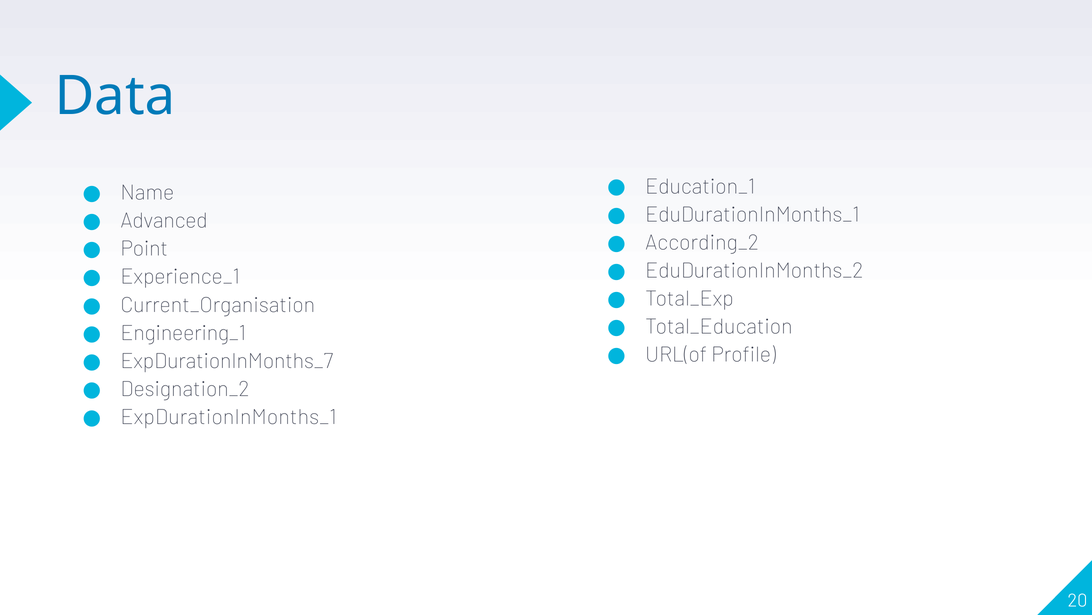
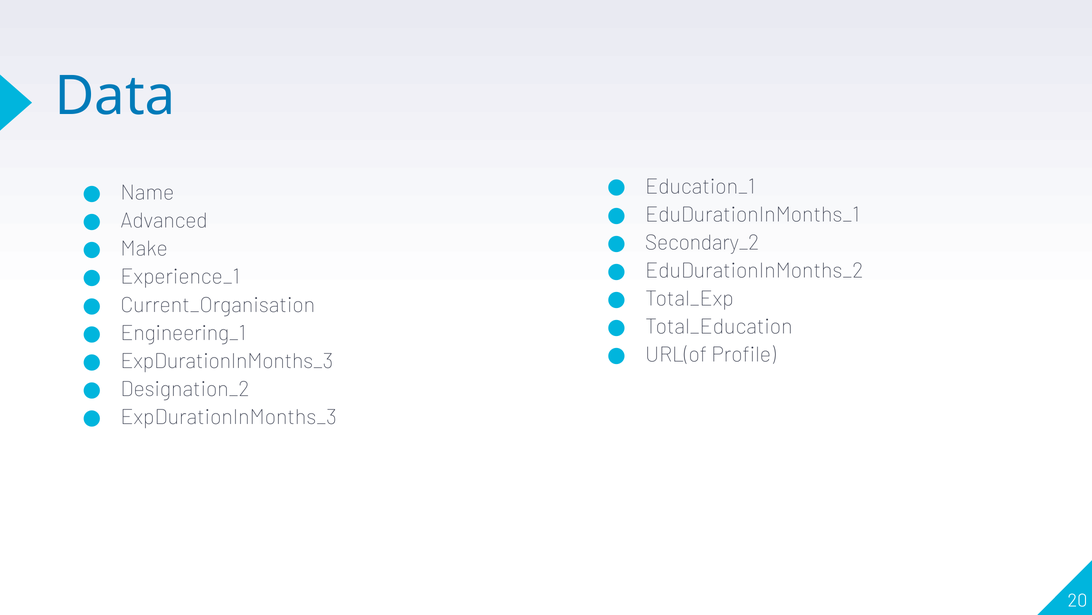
According_2: According_2 -> Secondary_2 (702, 242)
Point: Point -> Make (144, 249)
ExpDurationInMonths_7: ExpDurationInMonths_7 -> ExpDurationInMonths_3 (227, 361)
ExpDurationInMonths_1: ExpDurationInMonths_1 -> ExpDurationInMonths_3 (229, 417)
